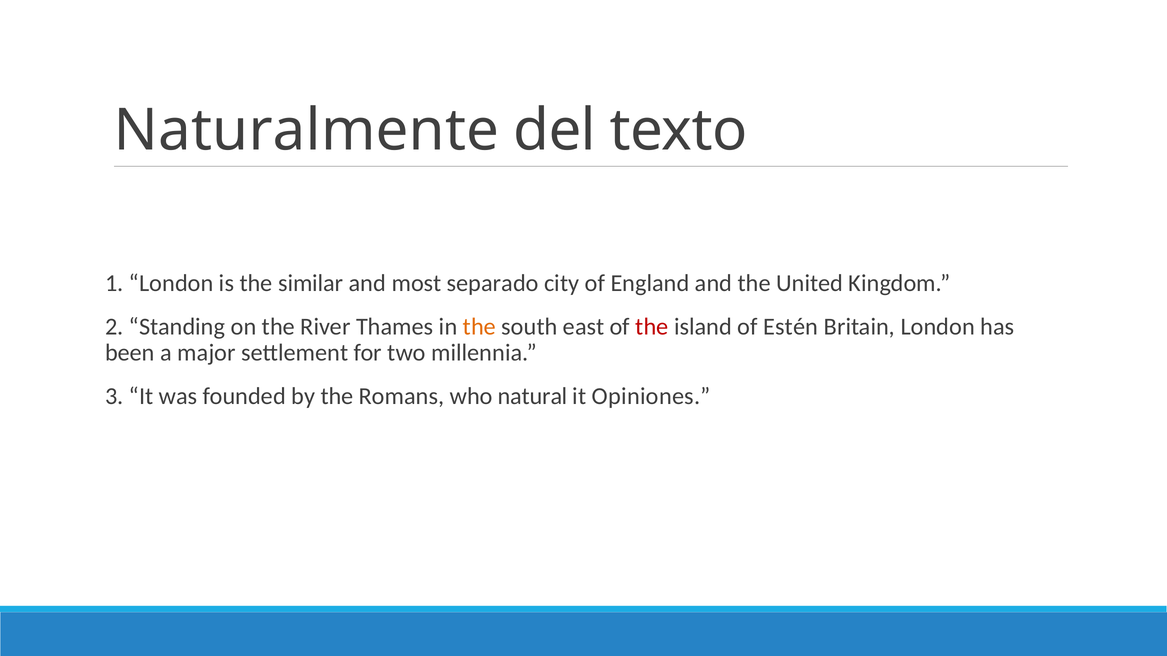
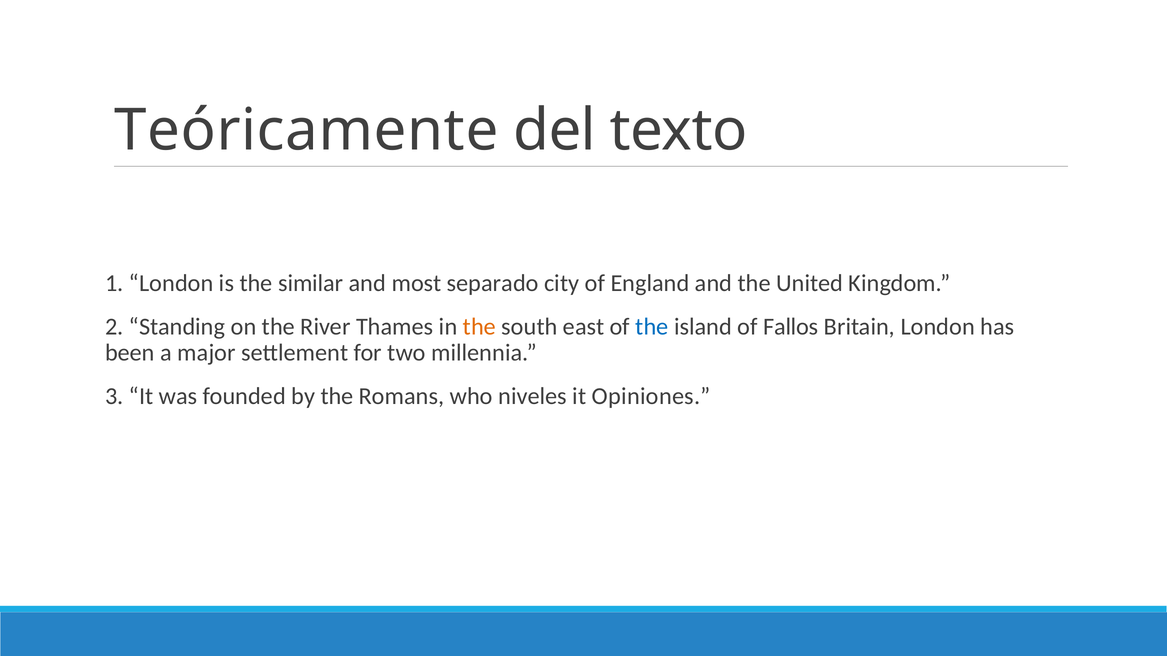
Naturalmente: Naturalmente -> Teóricamente (306, 131)
the colour: red -> blue (652, 327)
Estén: Estén -> Fallos (791, 327)
natural: natural -> niveles (533, 396)
